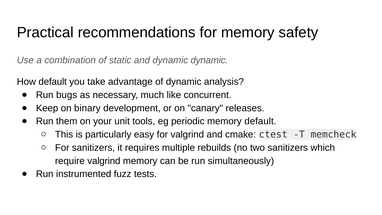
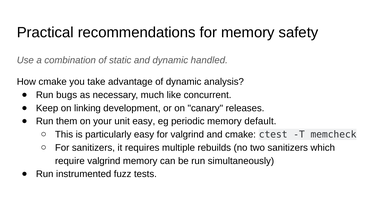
dynamic dynamic: dynamic -> handled (209, 60)
How default: default -> cmake (53, 82)
binary: binary -> linking (87, 108)
unit tools: tools -> easy (144, 121)
